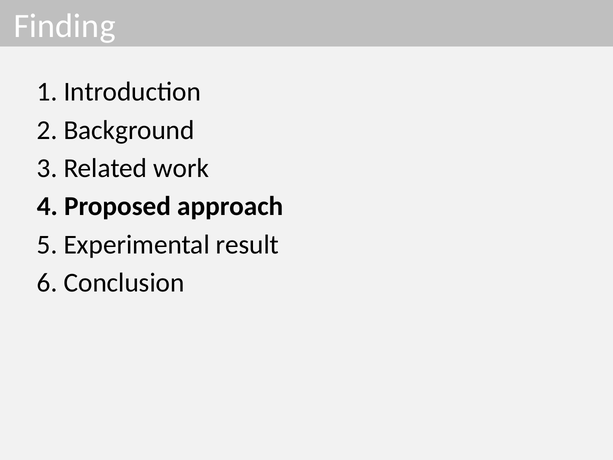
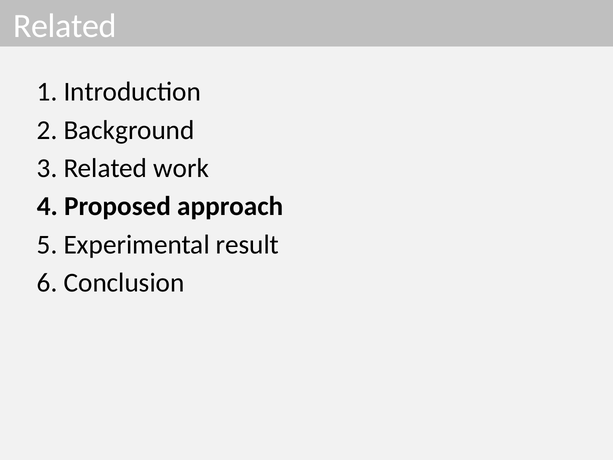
Finding: Finding -> Related (65, 26)
